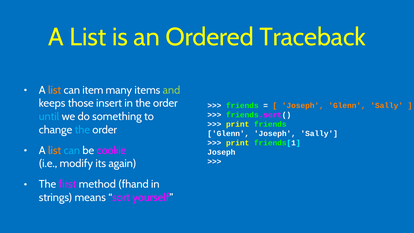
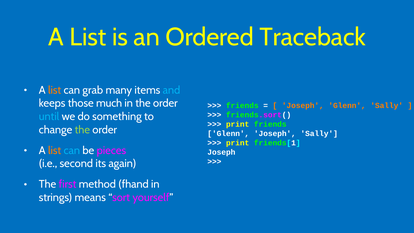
item: item -> grab (93, 90)
and colour: light green -> light blue (171, 90)
insert: insert -> much (109, 103)
the colour: light blue -> light green (82, 130)
cookie: cookie -> pieces (111, 150)
modify: modify -> second (76, 164)
